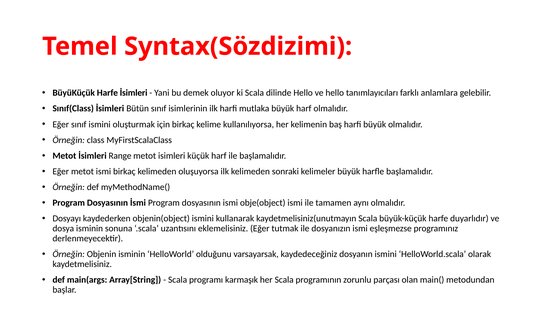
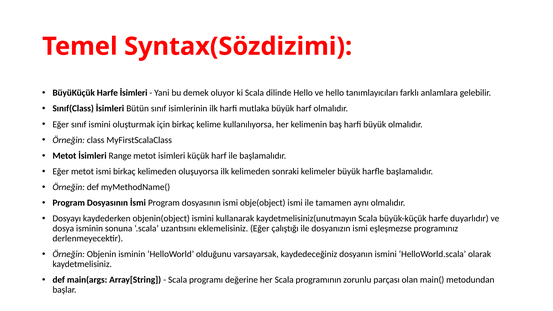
tutmak: tutmak -> çalıştığı (285, 229)
karmaşık: karmaşık -> değerine (242, 280)
